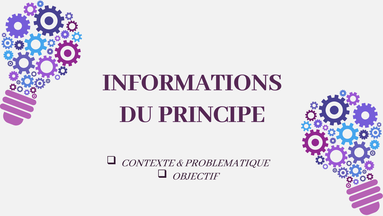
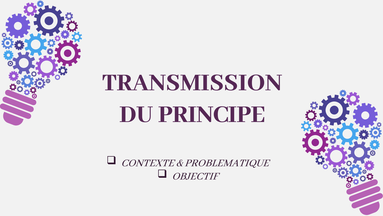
INFORMATIONS: INFORMATIONS -> TRANSMISSION (192, 82)
